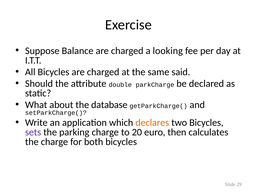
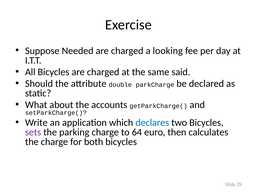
Balance: Balance -> Needed (78, 51)
database: database -> accounts (109, 105)
declares colour: orange -> blue (152, 122)
20: 20 -> 64 (137, 132)
